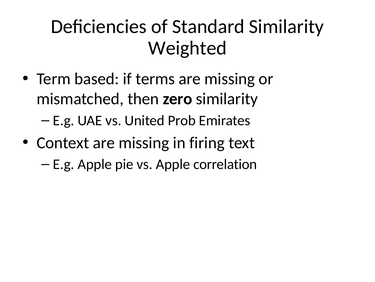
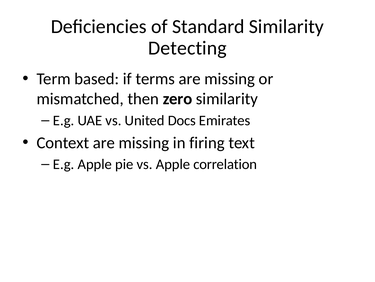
Weighted: Weighted -> Detecting (187, 48)
Prob: Prob -> Docs (182, 120)
